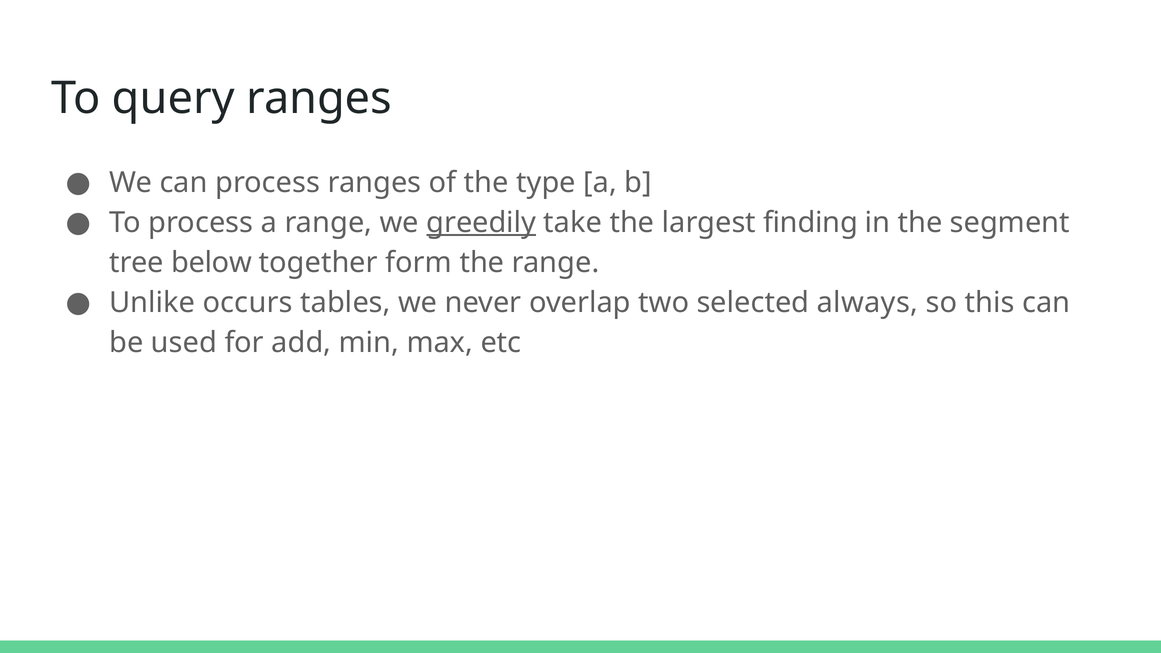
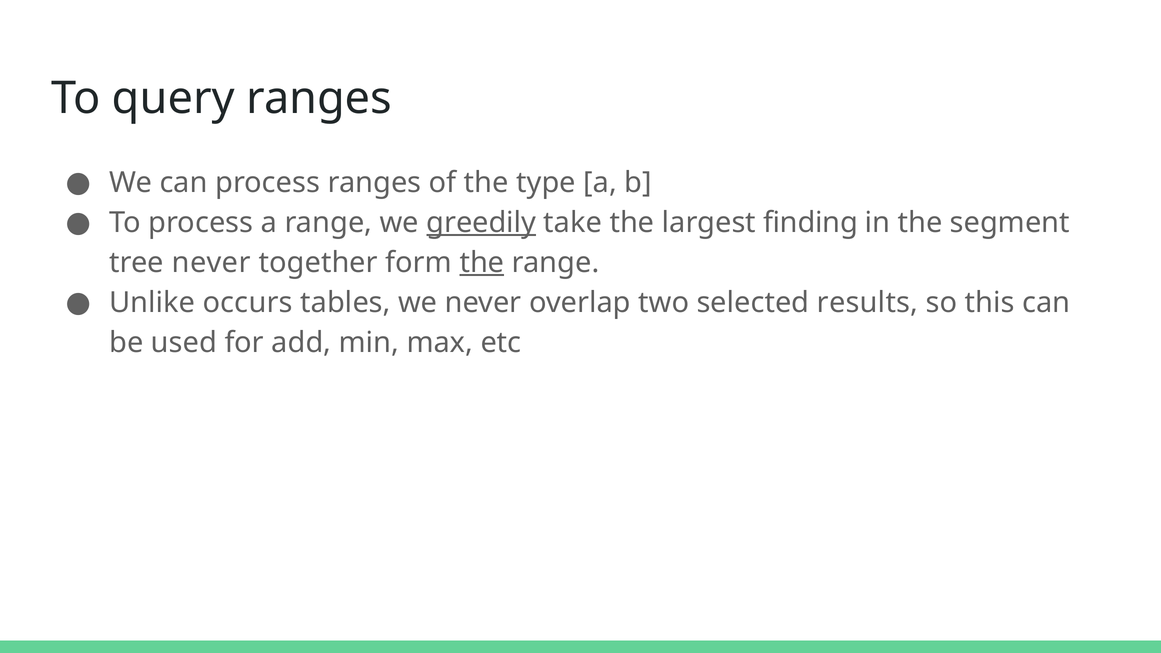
tree below: below -> never (211, 263)
the underline: none -> present (482, 263)
always: always -> results (868, 303)
